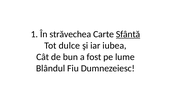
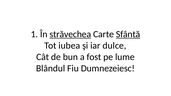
străvechea underline: none -> present (70, 34)
dulce: dulce -> iubea (69, 46)
iubea: iubea -> dulce (114, 46)
